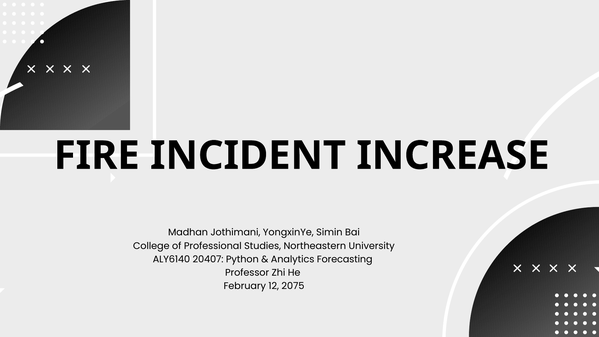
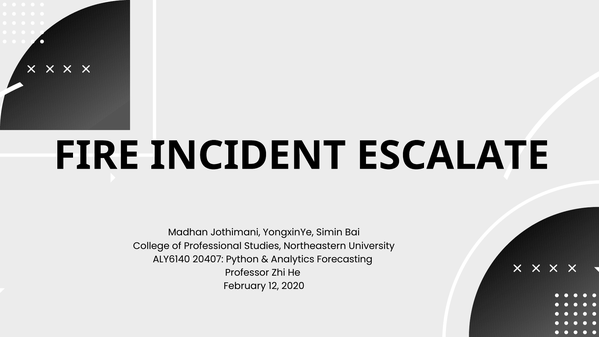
INCREASE: INCREASE -> ESCALATE (453, 156)
2075: 2075 -> 2020 (293, 286)
